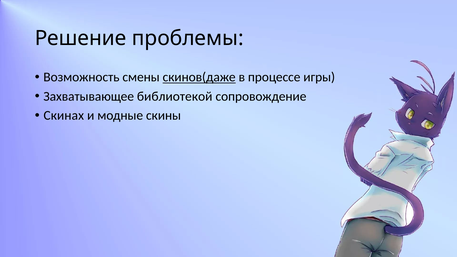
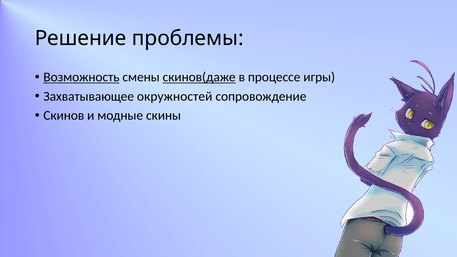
Возможность underline: none -> present (81, 77)
библиотекой: библиотекой -> окружностей (175, 96)
Скинах: Скинах -> Скинов (64, 116)
